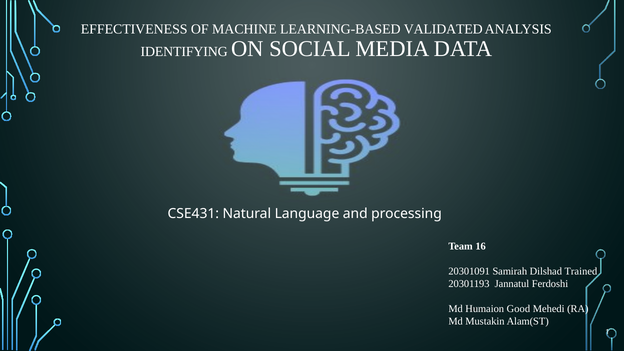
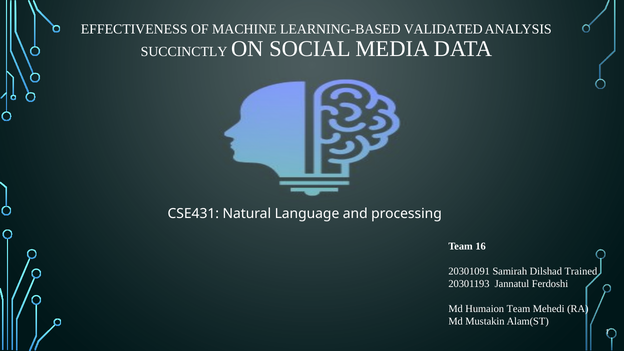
IDENTIFYING: IDENTIFYING -> SUCCINCTLY (184, 52)
Humaion Good: Good -> Team (518, 309)
